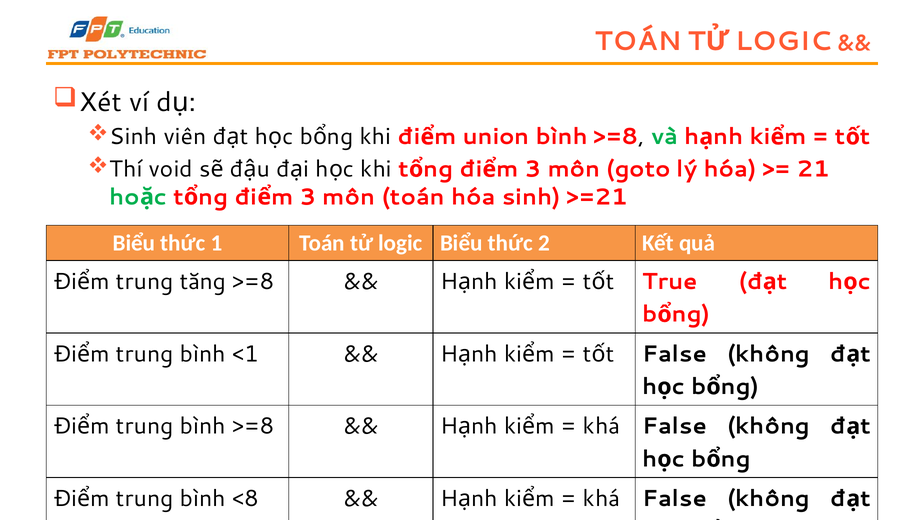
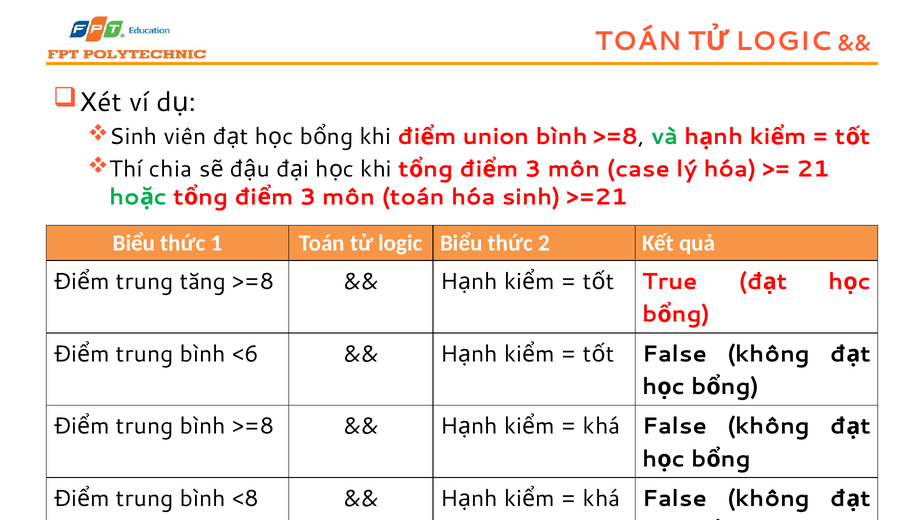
void: void -> chia (171, 169)
goto: goto -> case (638, 169)
<1: <1 -> <6 (245, 354)
